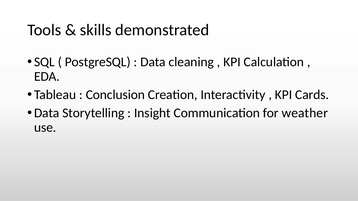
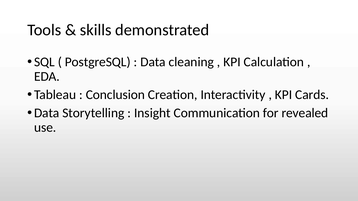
weather: weather -> revealed (305, 113)
